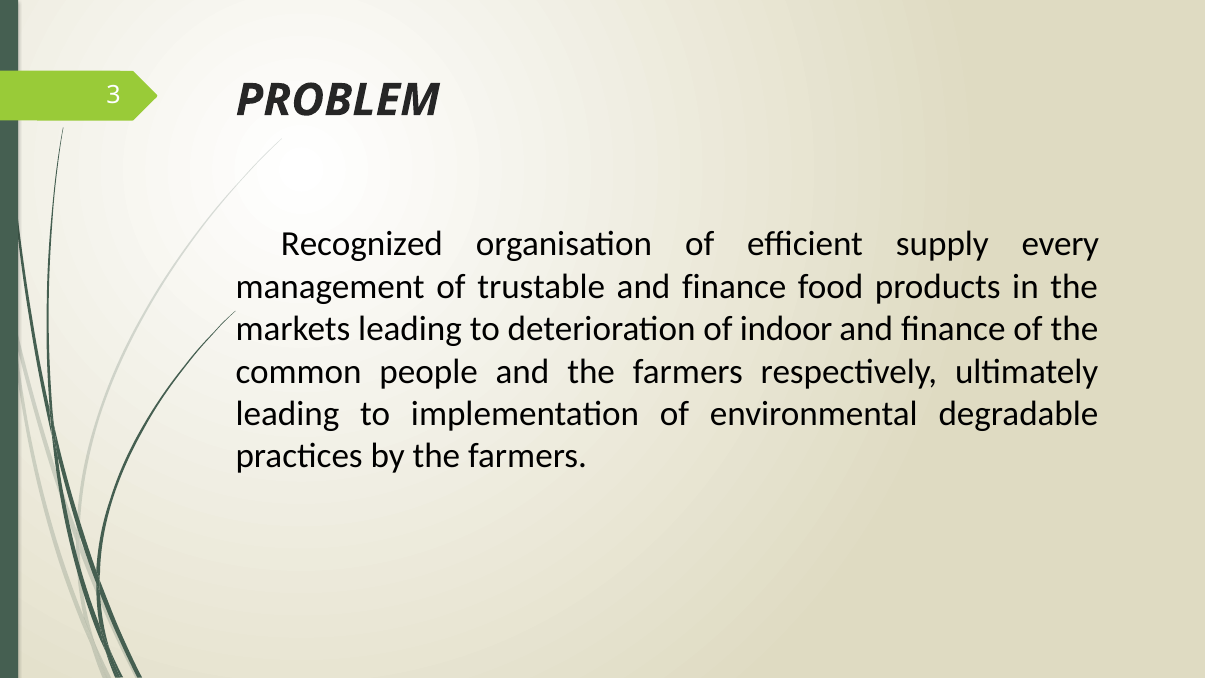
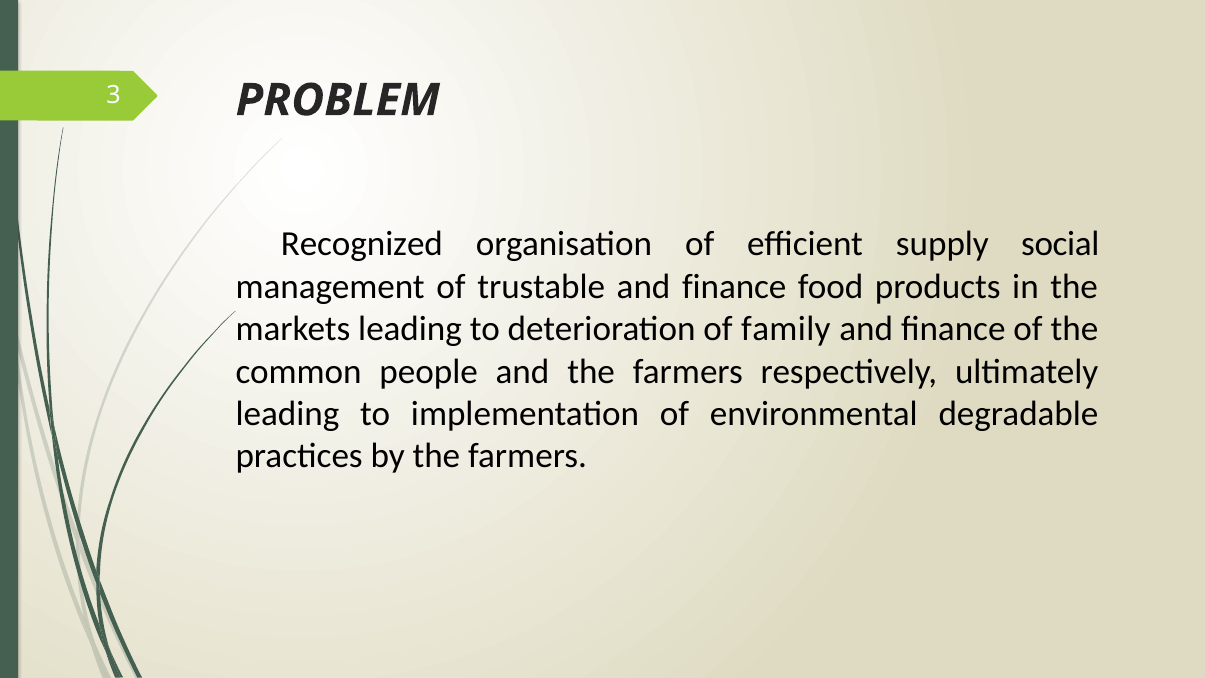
every: every -> social (1060, 244)
indoor: indoor -> family (786, 329)
